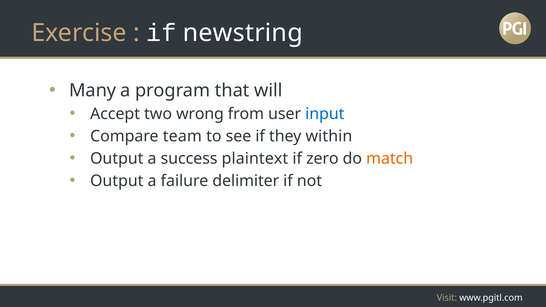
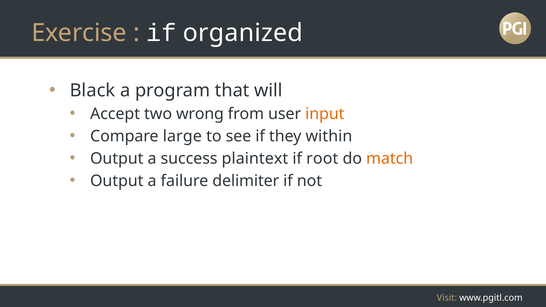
newstring: newstring -> organized (243, 33)
Many: Many -> Black (93, 90)
input colour: blue -> orange (325, 114)
team: team -> large (182, 136)
zero: zero -> root (322, 159)
